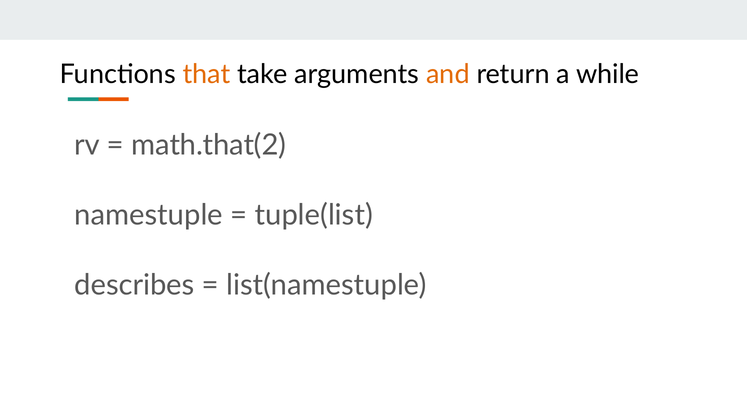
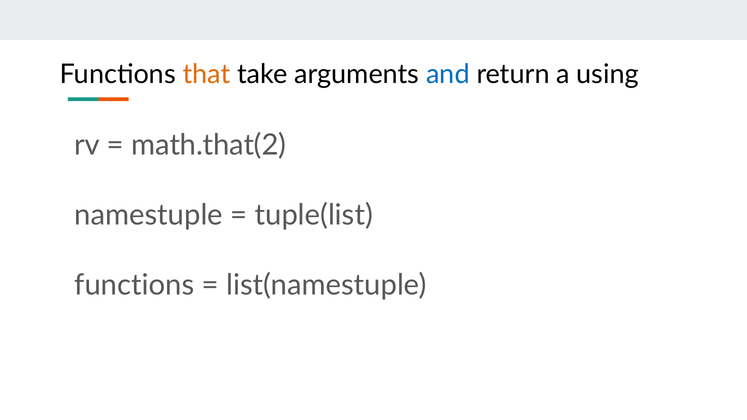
and colour: orange -> blue (448, 74)
while: while -> using (608, 74)
describes: describes -> functions (134, 285)
